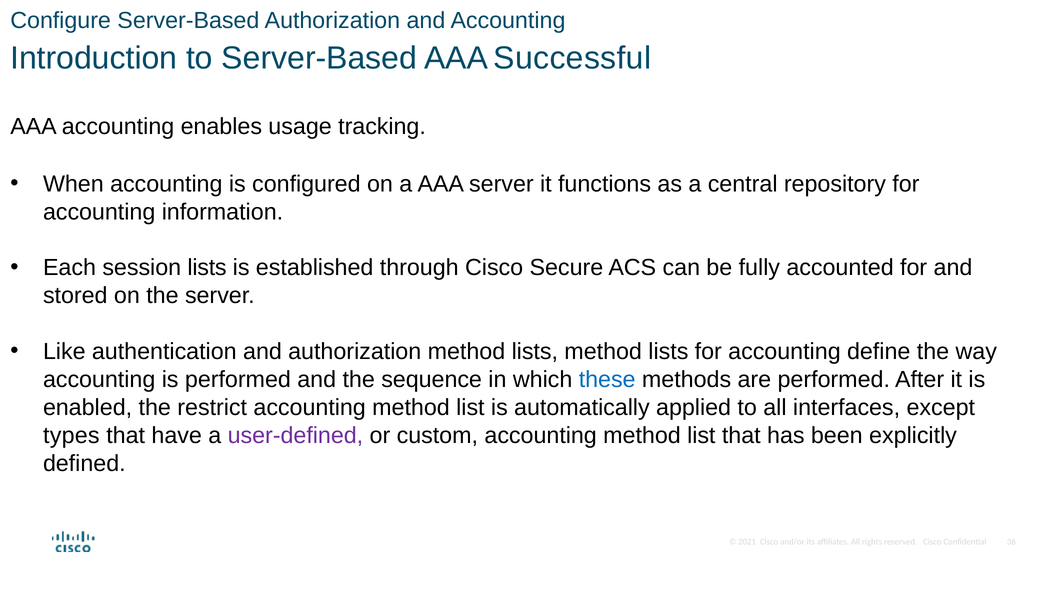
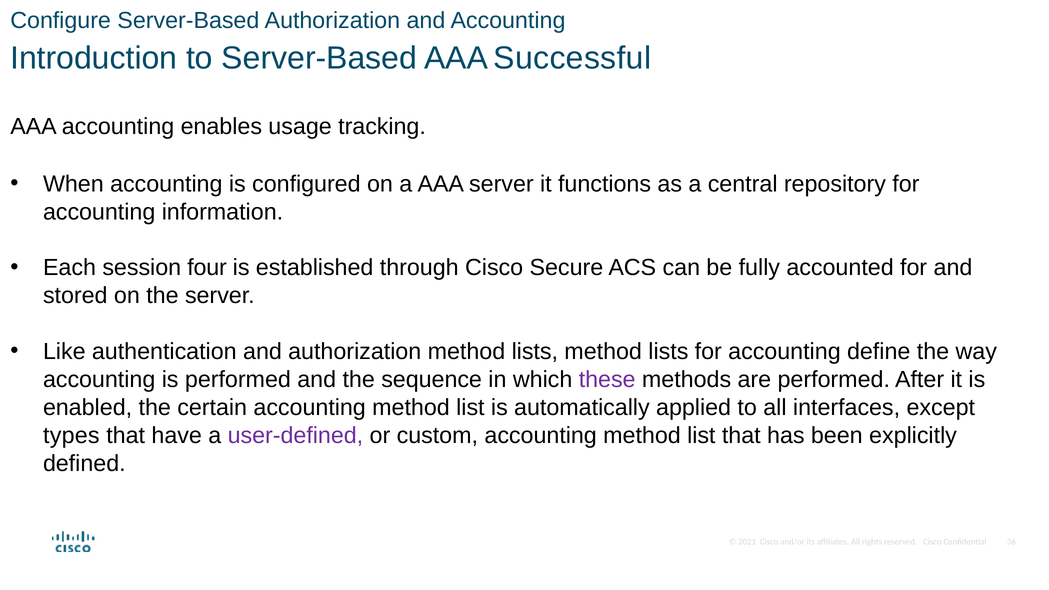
session lists: lists -> four (207, 268)
these colour: blue -> purple (607, 380)
restrict: restrict -> certain (212, 408)
